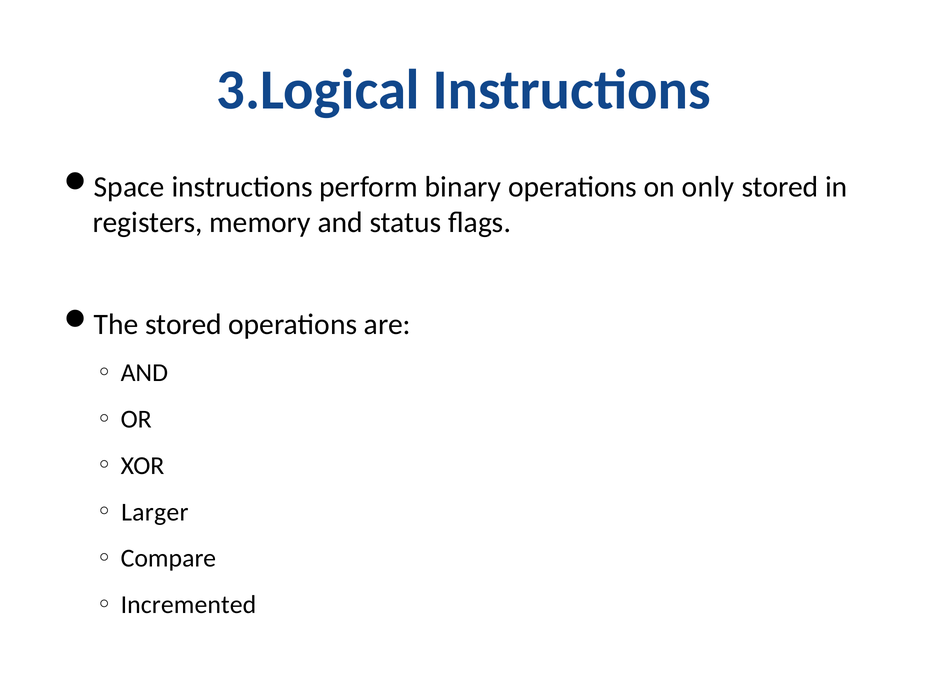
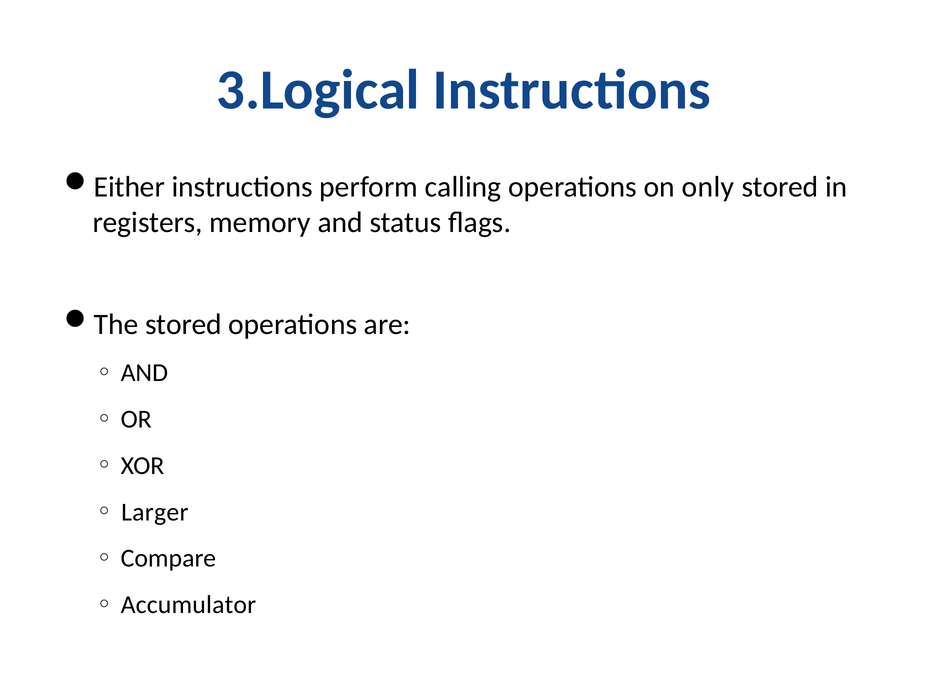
Space: Space -> Either (129, 187)
binary: binary -> calling (463, 187)
Incremented: Incremented -> Accumulator (188, 605)
